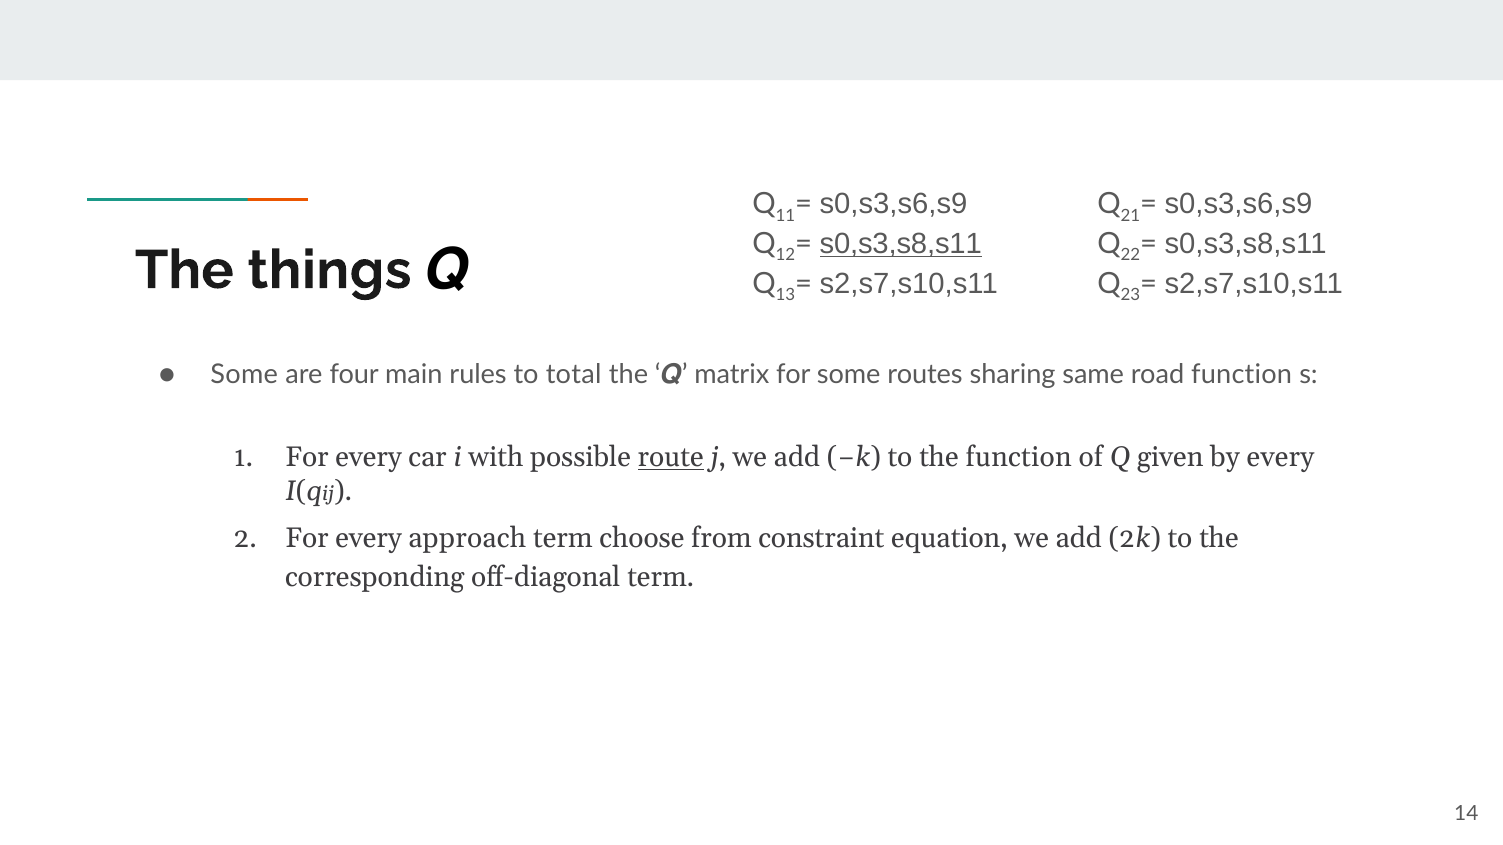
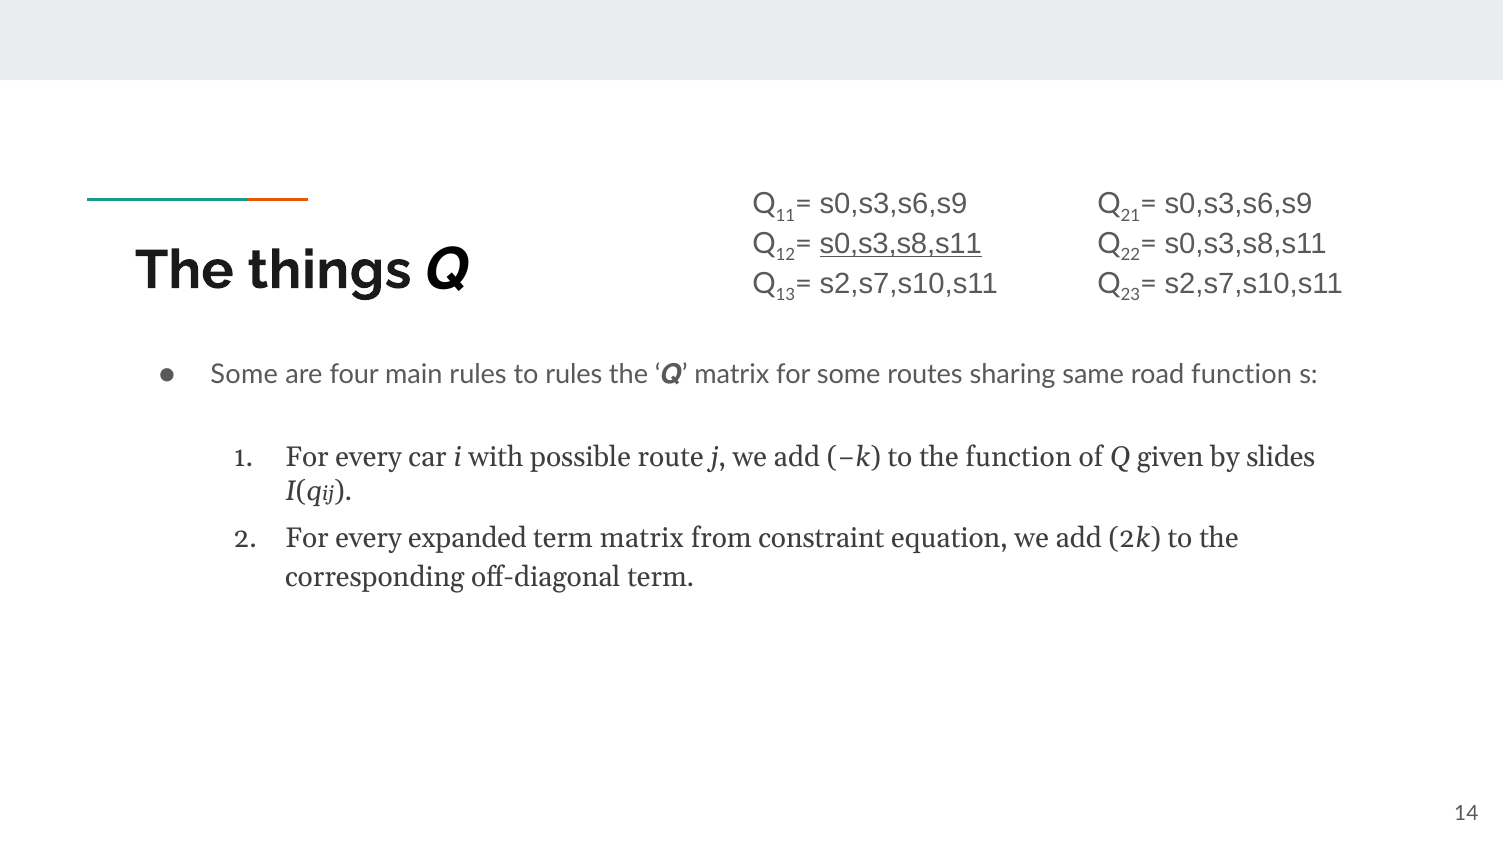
to total: total -> rules (574, 375)
route underline: present -> none (671, 458)
by every: every -> slides (1281, 458)
approach: approach -> expanded (468, 538)
term choose: choose -> matrix (642, 538)
